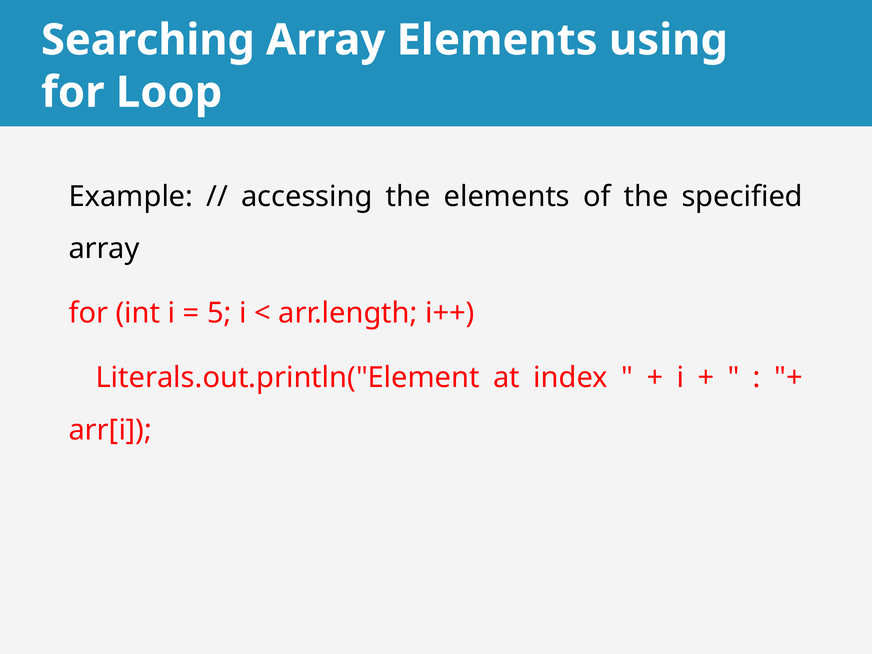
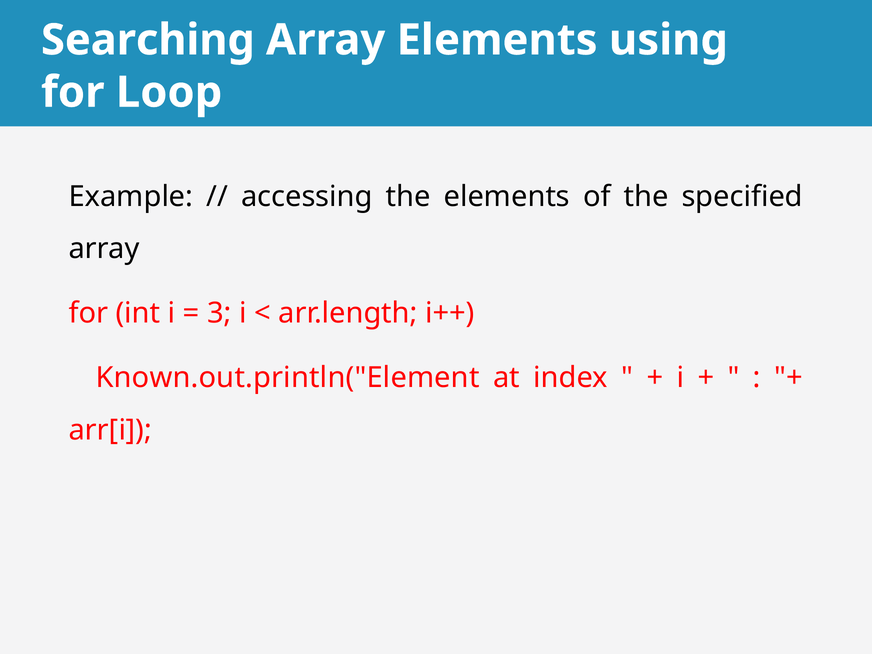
5: 5 -> 3 (219, 313)
Literals.out.println("Element: Literals.out.println("Element -> Known.out.println("Element (288, 378)
